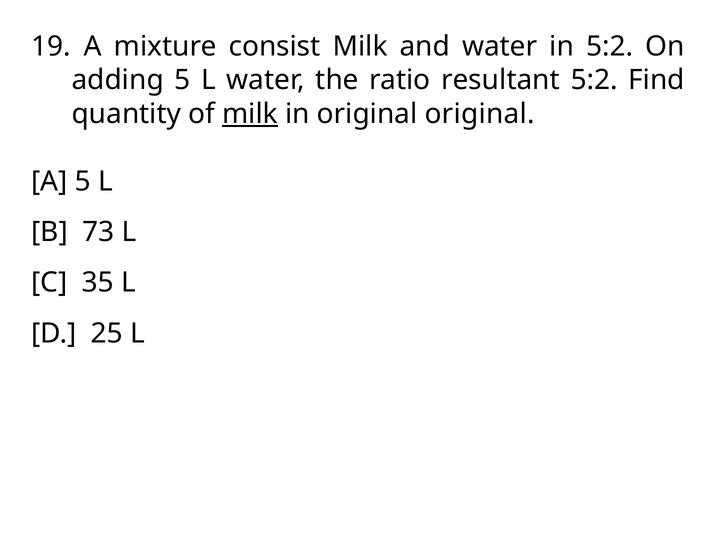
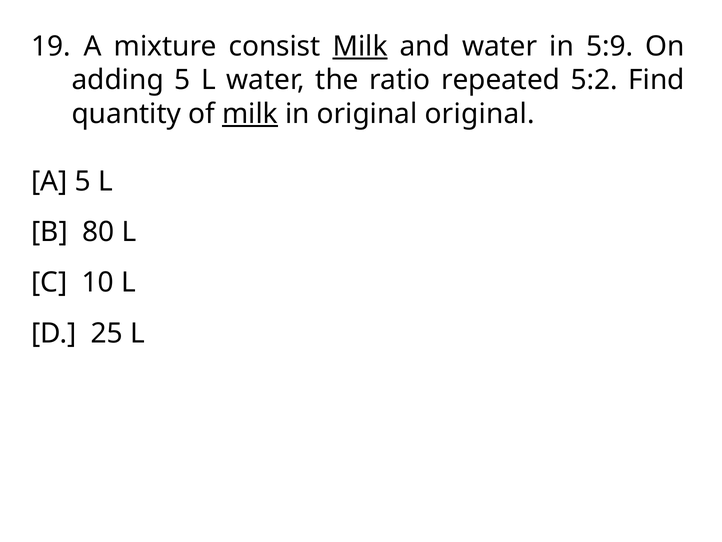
Milk underline: none -> present (360, 46)
in 5:2: 5:2 -> 5:9 (610, 46)
resultant: resultant -> repeated (501, 80)
73: 73 -> 80 (98, 232)
35: 35 -> 10 (98, 282)
